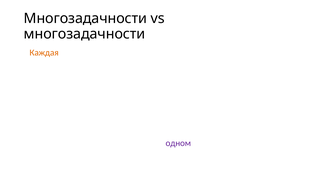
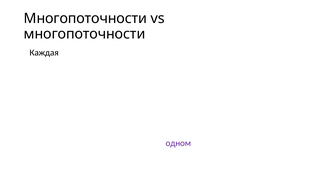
Многозадачности: Многозадачности -> Многопоточности (85, 18)
многозадачности: многозадачности -> многопоточности (85, 34)
Каждая colour: orange -> black (44, 53)
